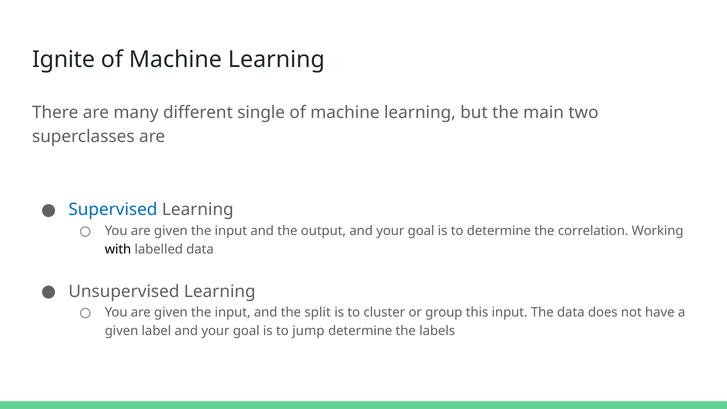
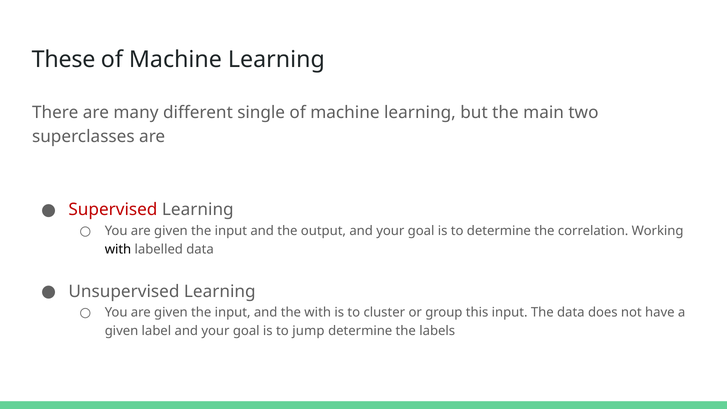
Ignite: Ignite -> These (64, 60)
Supervised colour: blue -> red (113, 210)
the split: split -> with (318, 312)
